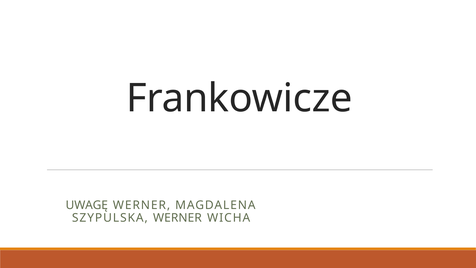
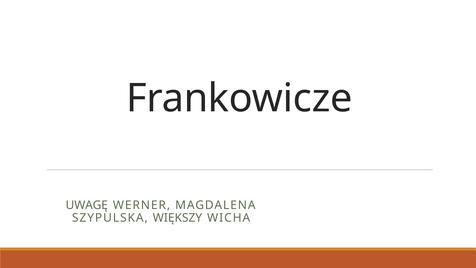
SZYPULSKA WERNER: WERNER -> WIĘKSZY (177, 218)
